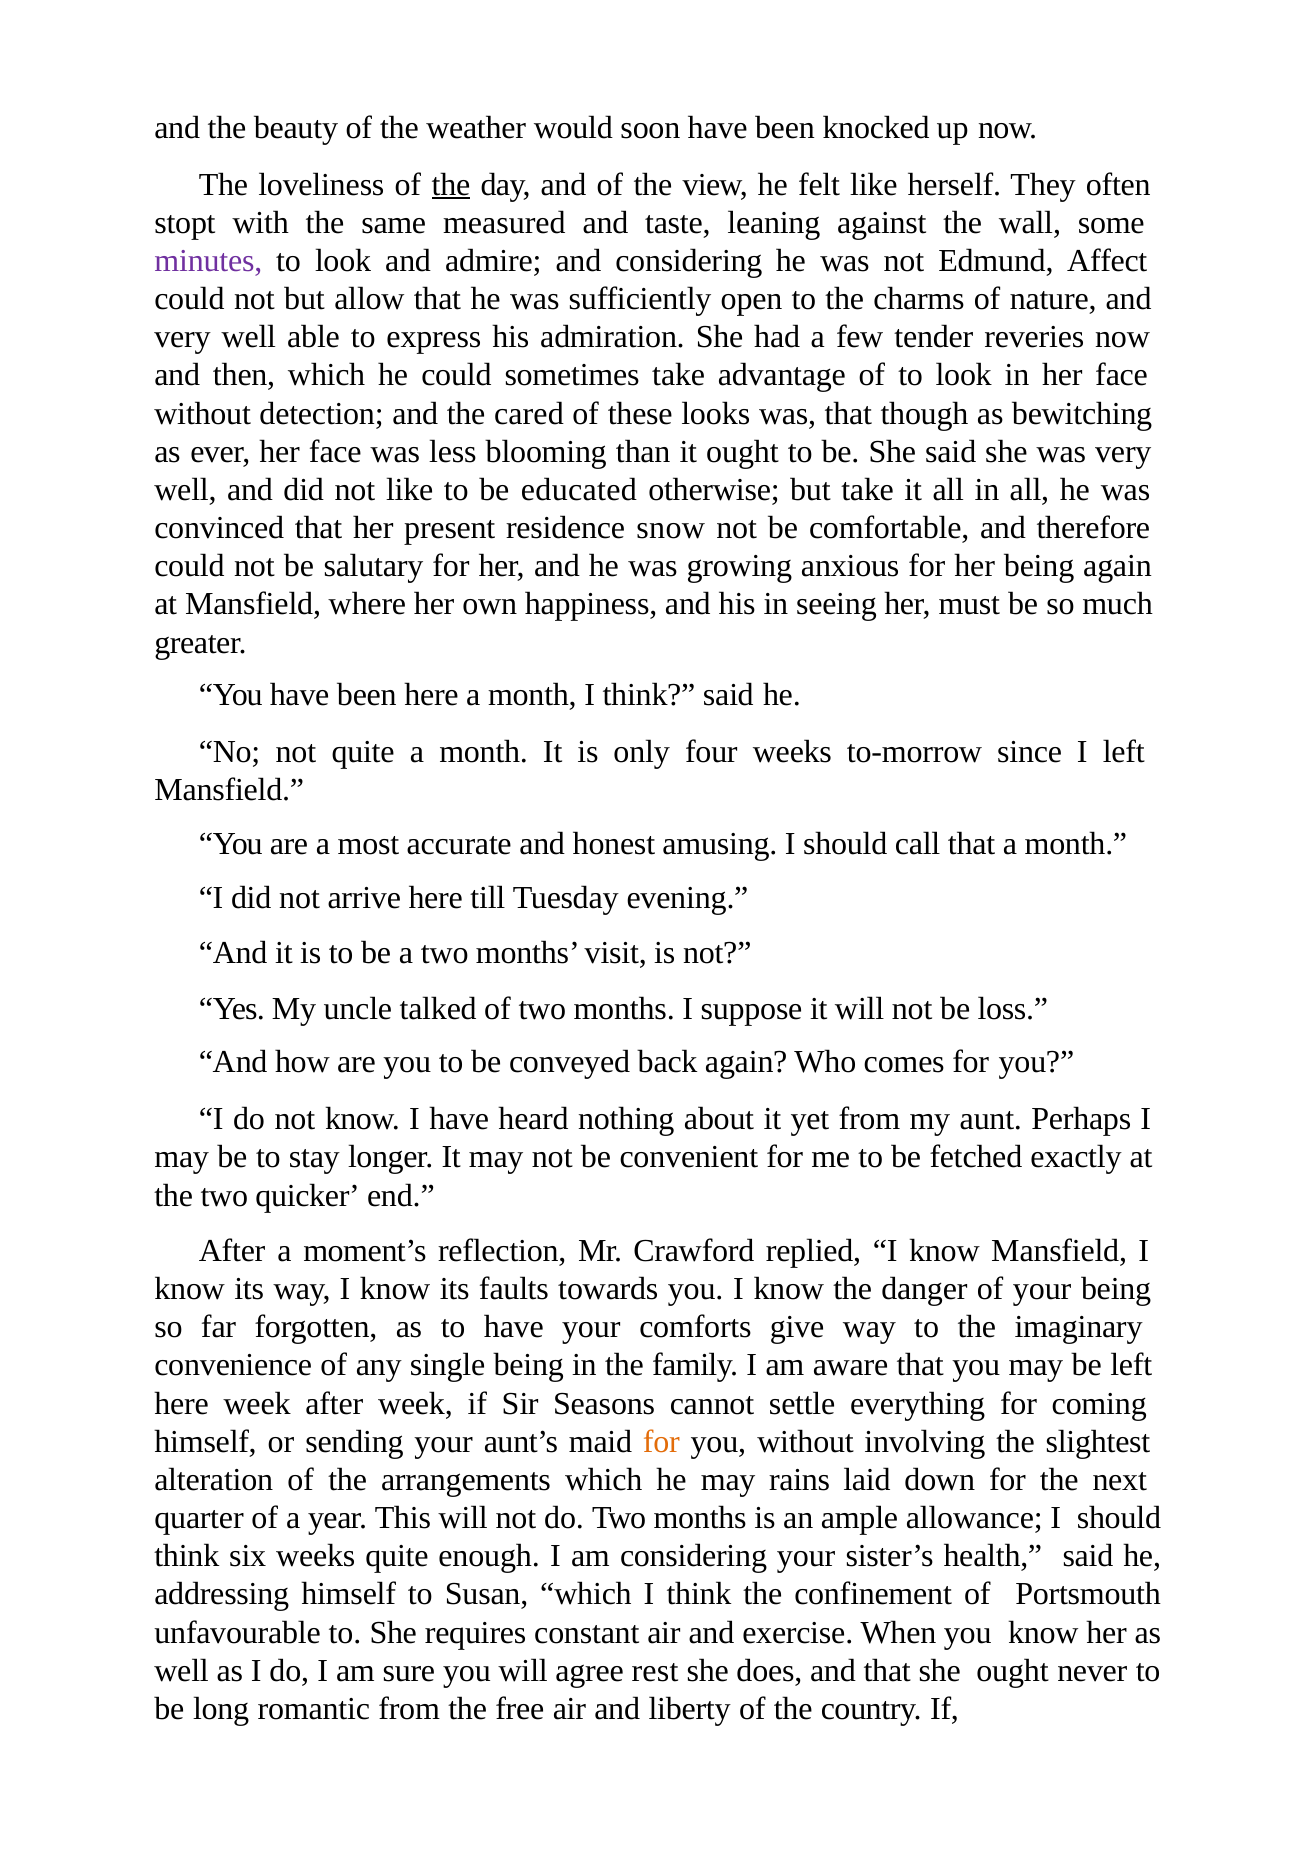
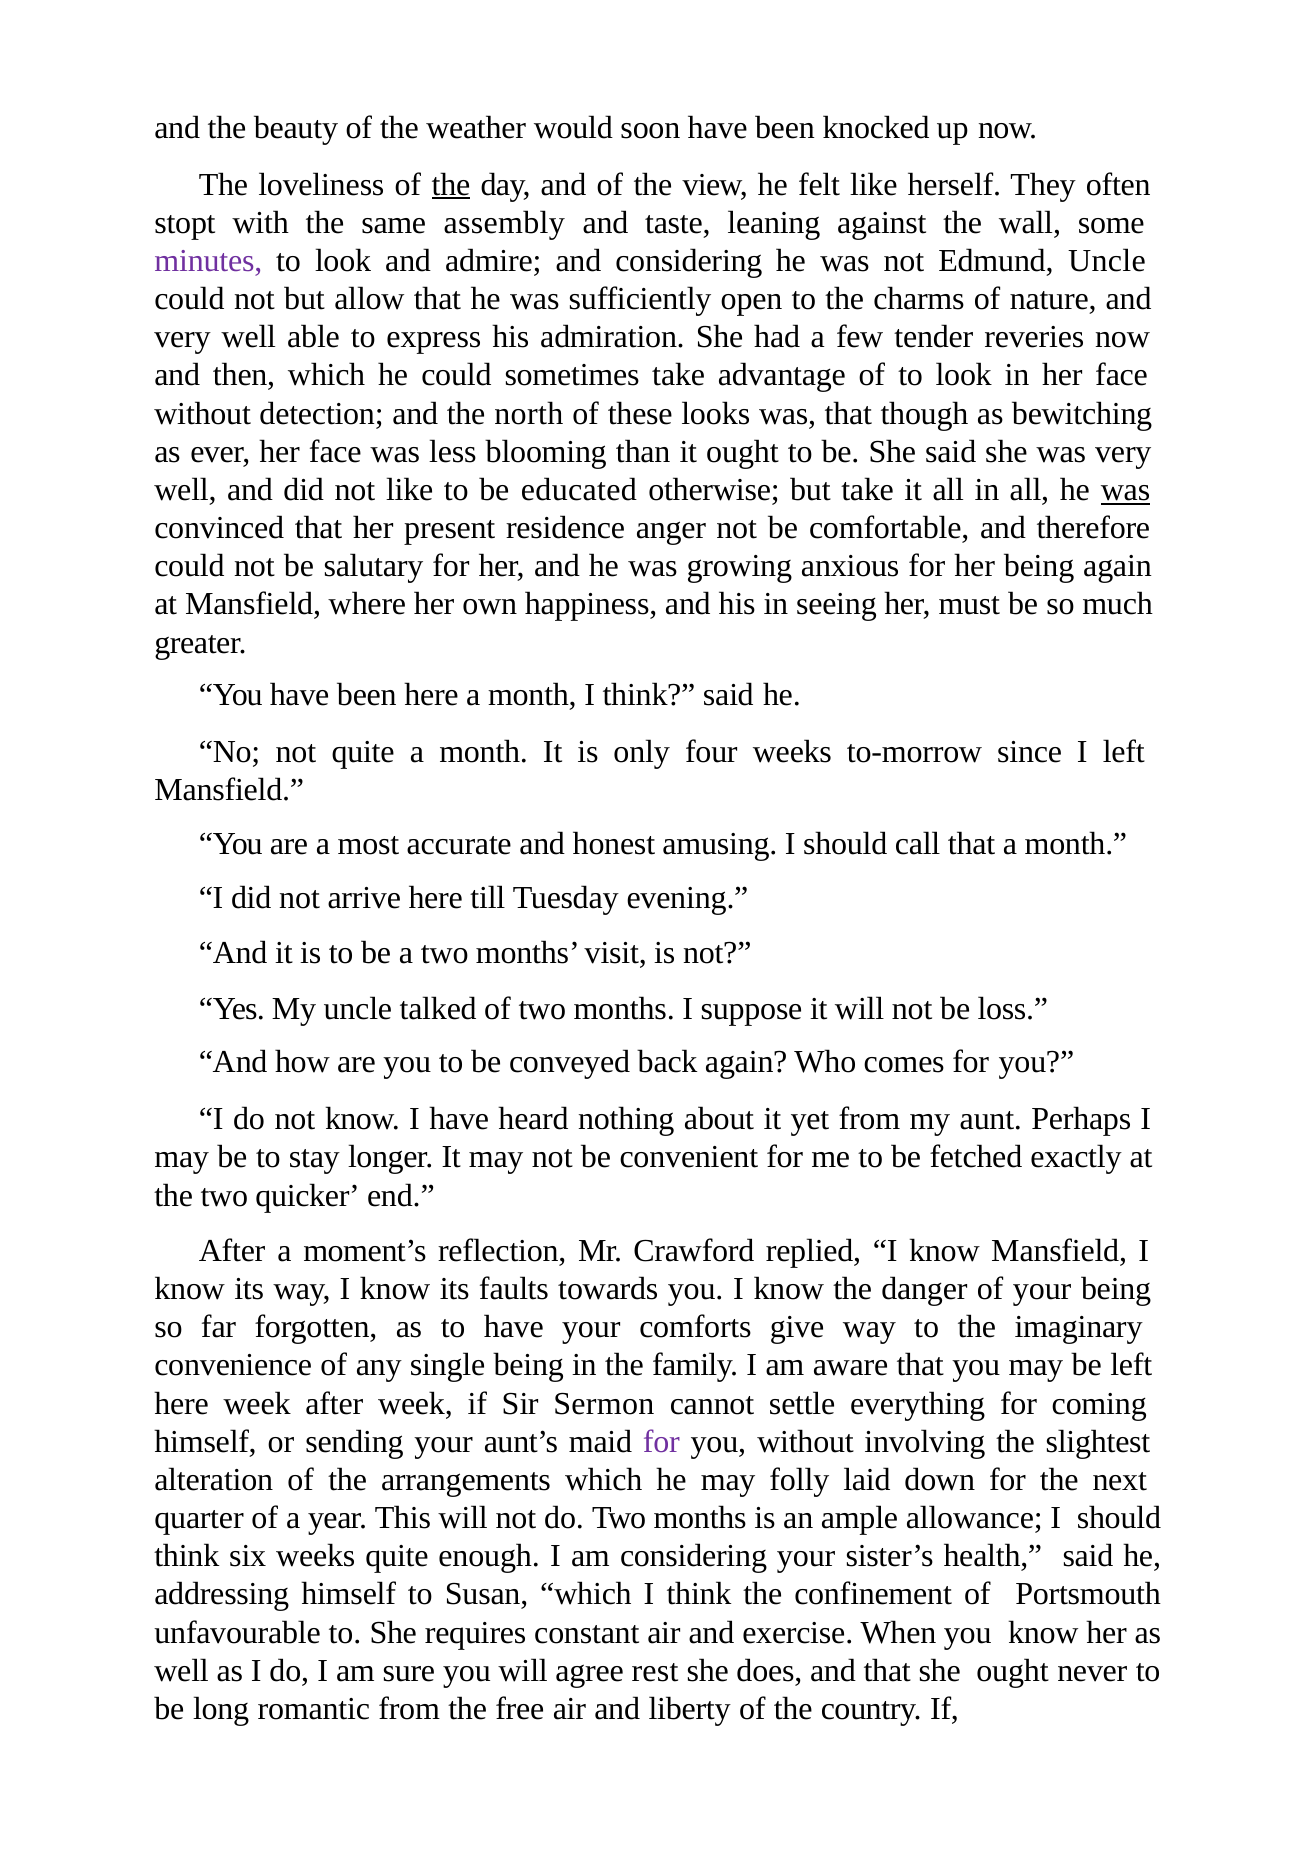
measured: measured -> assembly (504, 223)
Edmund Affect: Affect -> Uncle (1107, 261)
cared: cared -> north (529, 414)
was underline: none -> present (1126, 490)
snow: snow -> anger (671, 528)
Seasons: Seasons -> Sermon (604, 1404)
for colour: orange -> purple (661, 1442)
rains: rains -> folly (799, 1480)
